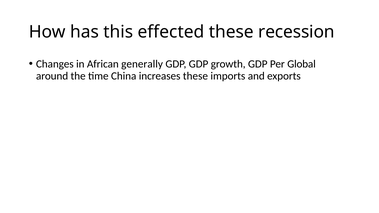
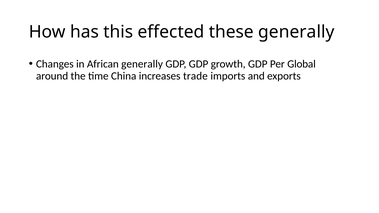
these recession: recession -> generally (296, 32)
increases these: these -> trade (195, 76)
